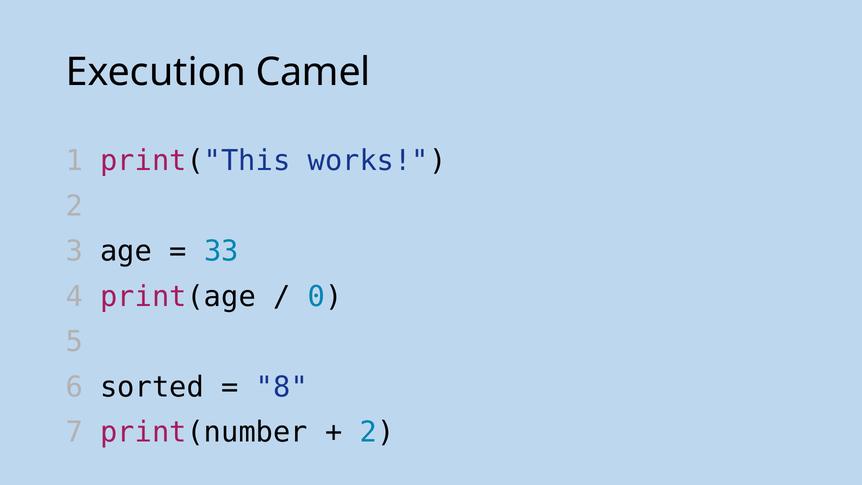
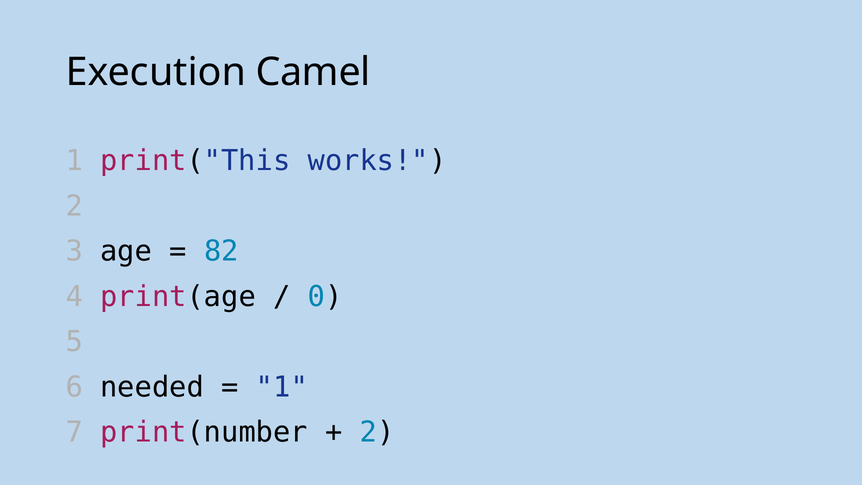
33: 33 -> 82 (221, 251)
sorted: sorted -> needed (152, 387)
8: 8 -> 1 (282, 387)
